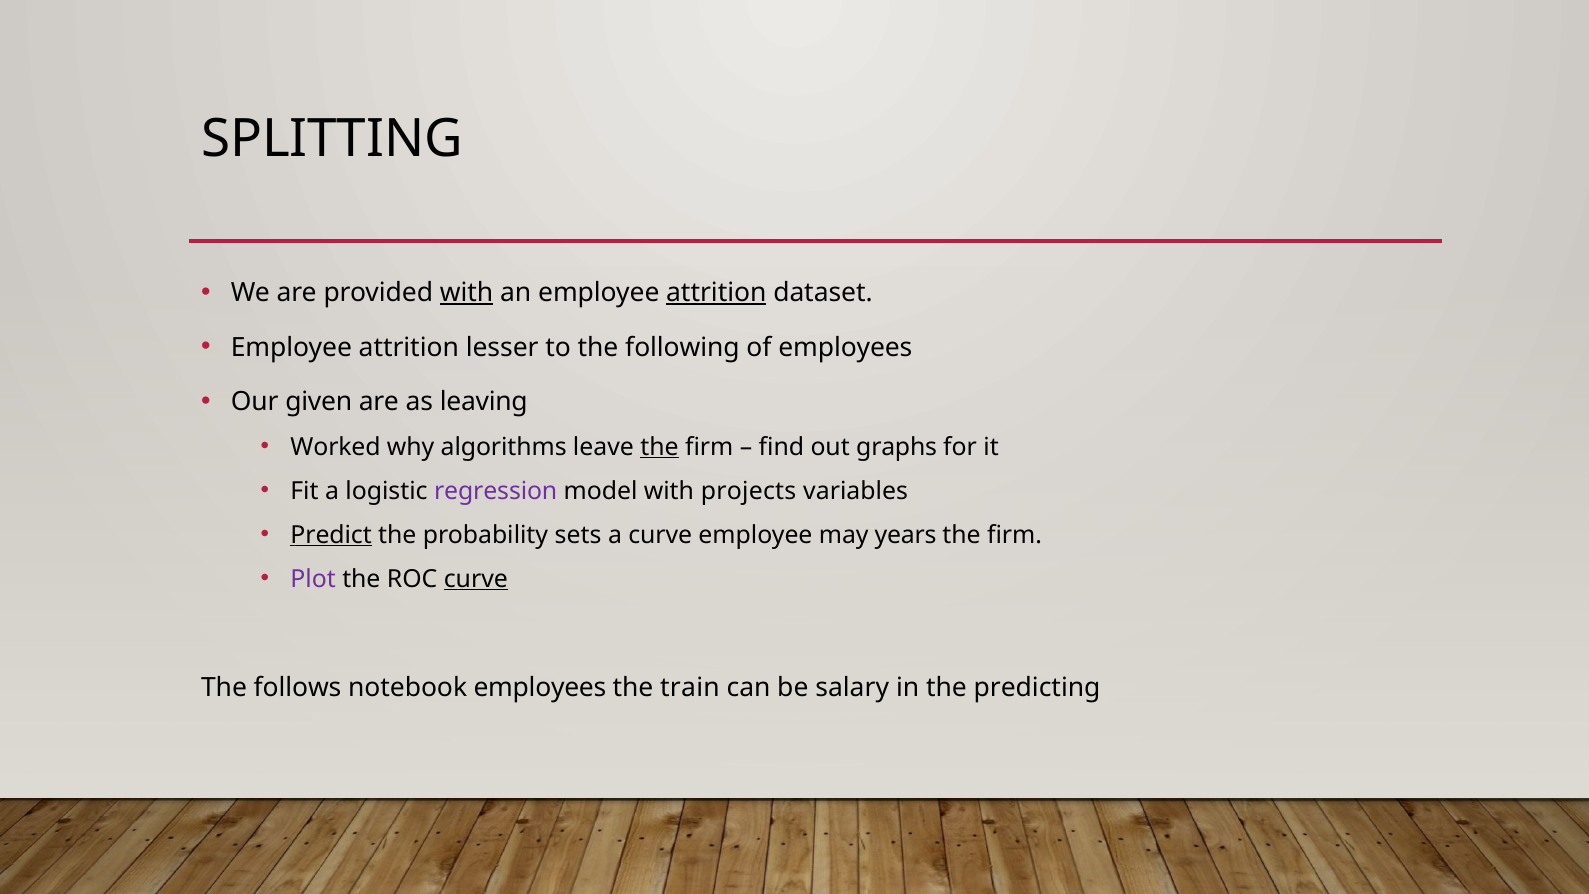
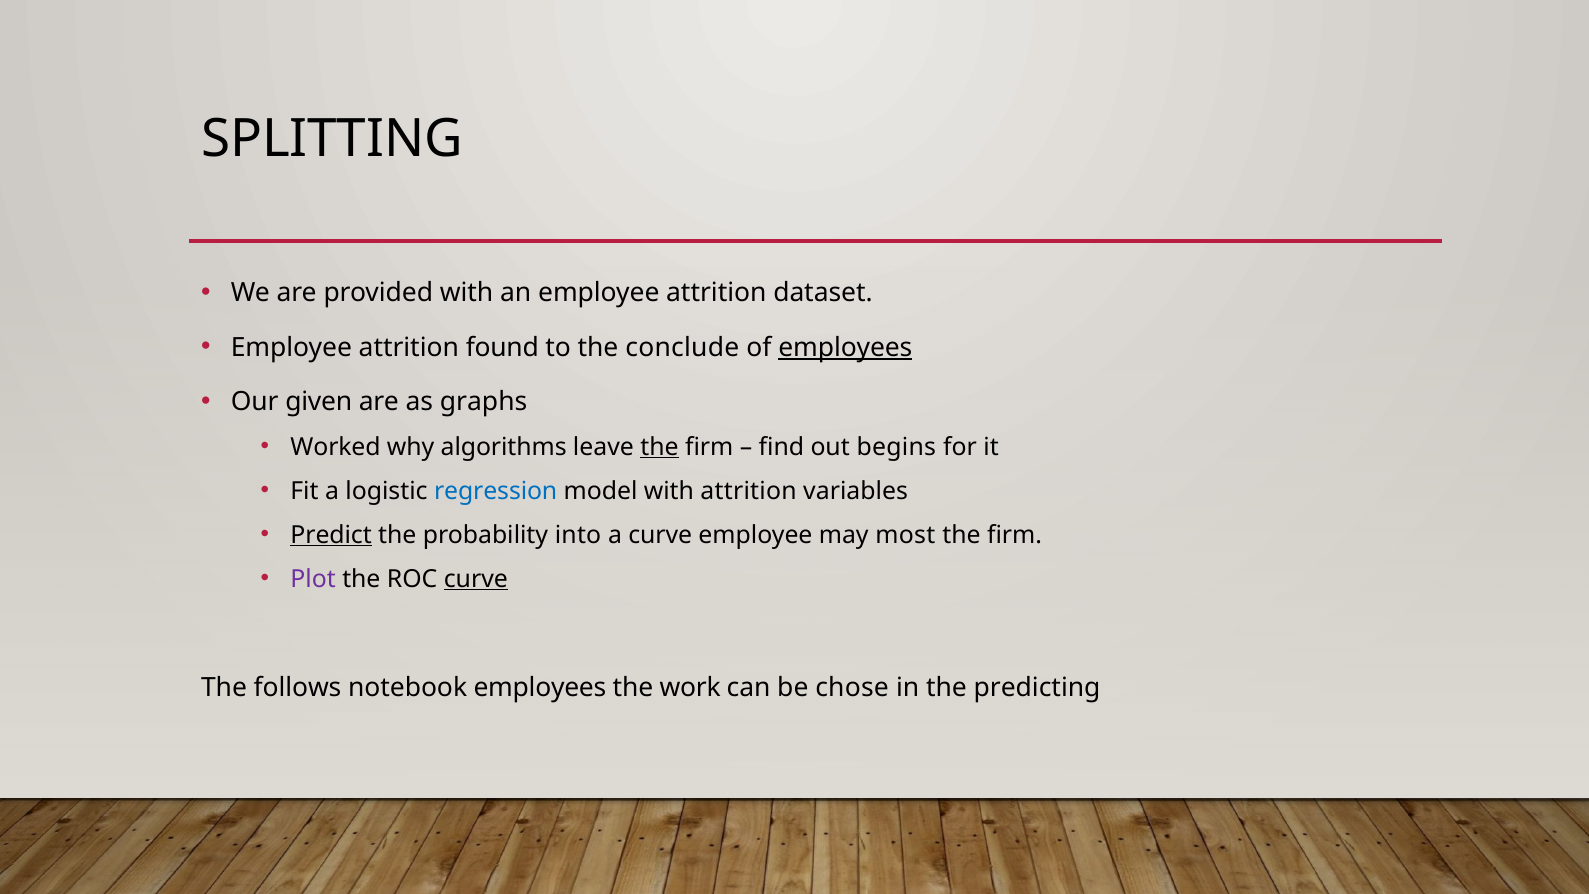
with underline: present -> none (467, 293)
attrition underline: present -> none (716, 293)
lesser: lesser -> found (502, 347)
following: following -> conclude (682, 347)
employees underline: none -> present (845, 347)
leaving: leaving -> graphs (484, 402)
graphs: graphs -> begins (896, 447)
regression colour: purple -> blue (496, 491)
with projects: projects -> attrition (749, 491)
sets: sets -> into (578, 535)
years: years -> most (905, 535)
train: train -> work (690, 687)
salary: salary -> chose (852, 687)
